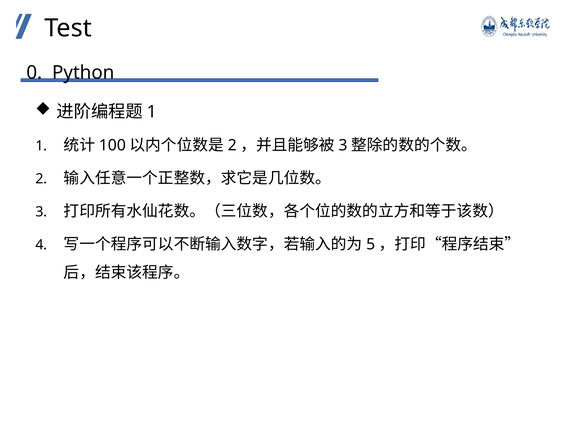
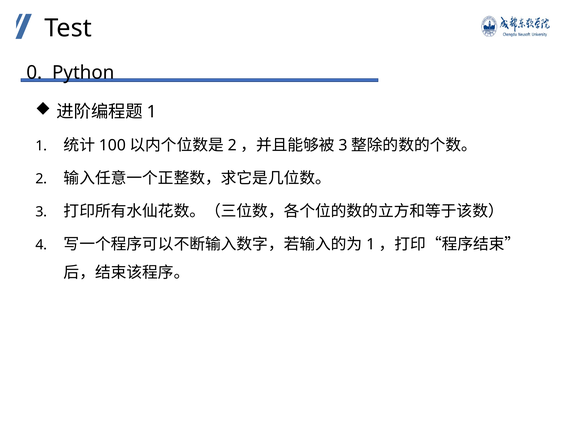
5: 5 -> 1 (371, 244)
